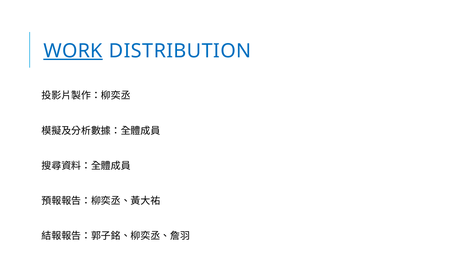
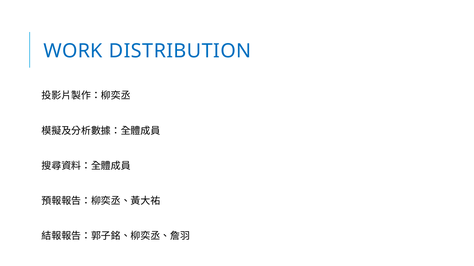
WORK underline: present -> none (73, 51)
